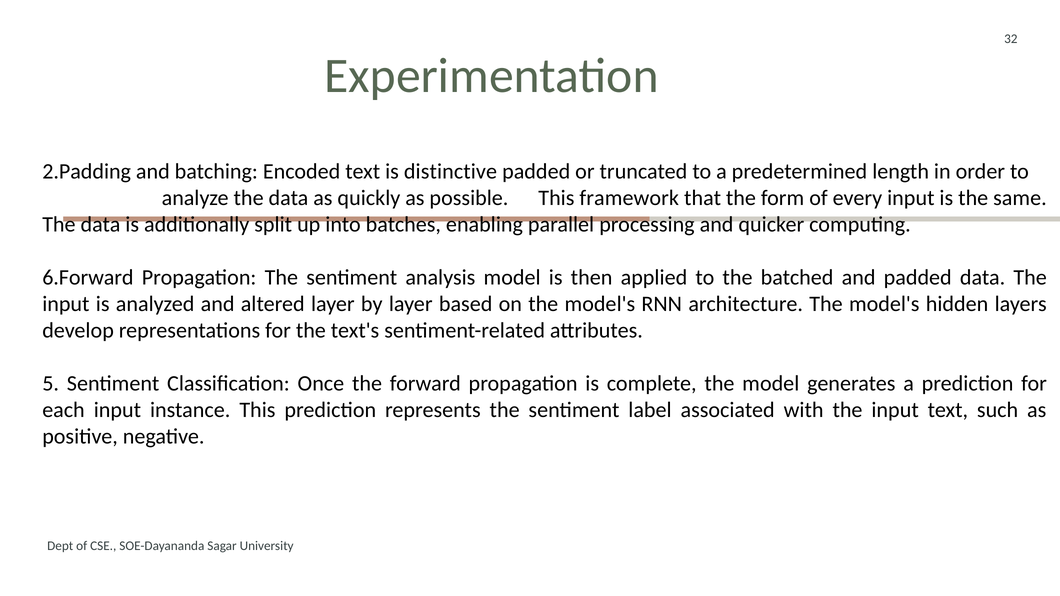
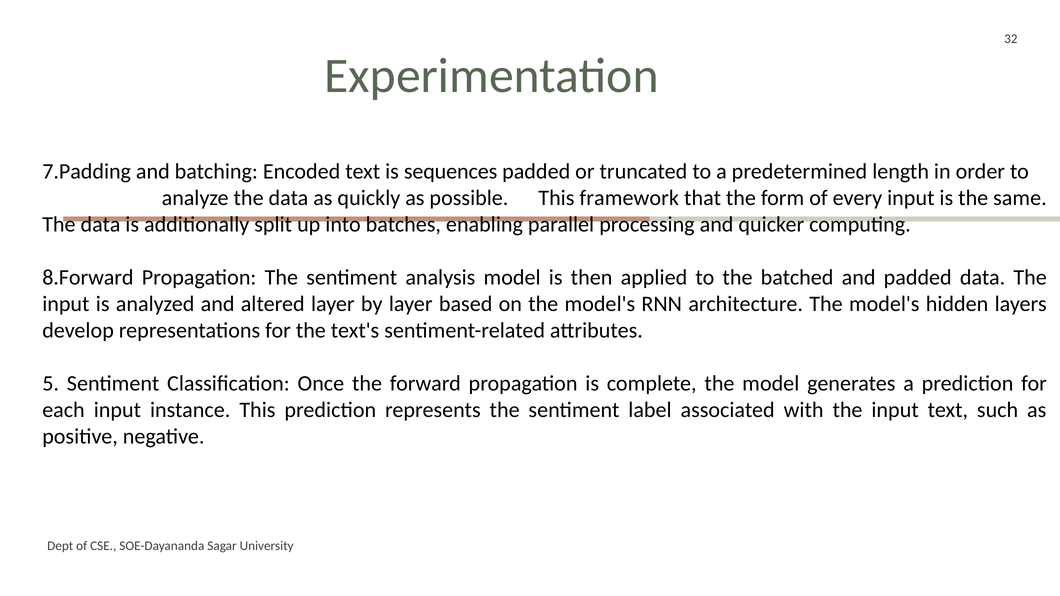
2.Padding: 2.Padding -> 7.Padding (87, 172)
distinctive: distinctive -> sequences (451, 172)
6.Forward: 6.Forward -> 8.Forward (88, 278)
